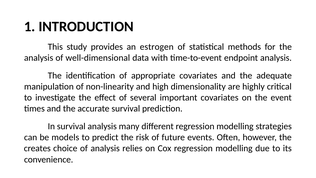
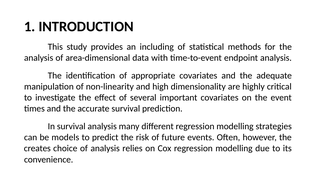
estrogen: estrogen -> including (157, 47)
well-dimensional: well-dimensional -> area-dimensional (98, 58)
